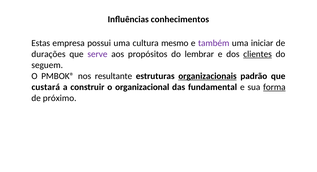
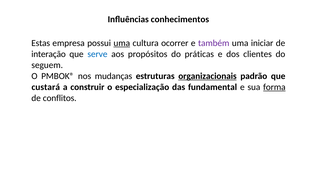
uma underline: none -> present (122, 43)
mesmo: mesmo -> ocorrer (175, 43)
durações: durações -> interação (49, 54)
serve colour: purple -> blue (97, 54)
lembrar: lembrar -> práticas (199, 54)
clientes underline: present -> none (258, 54)
resultante: resultante -> mudanças (114, 76)
organizacional: organizacional -> especialização (142, 87)
próximo: próximo -> conflitos (60, 98)
